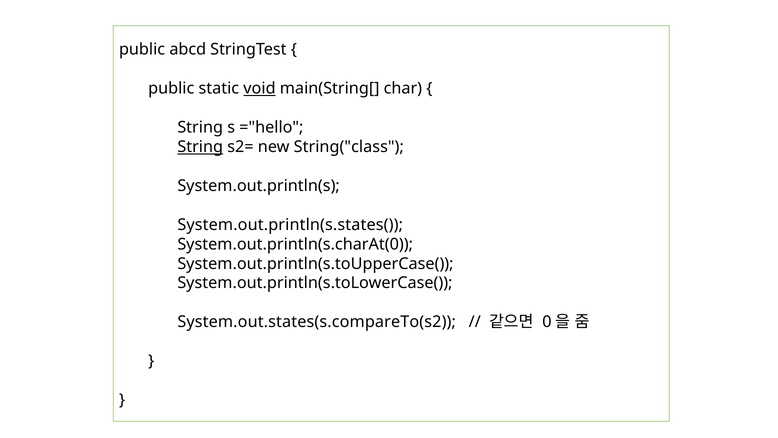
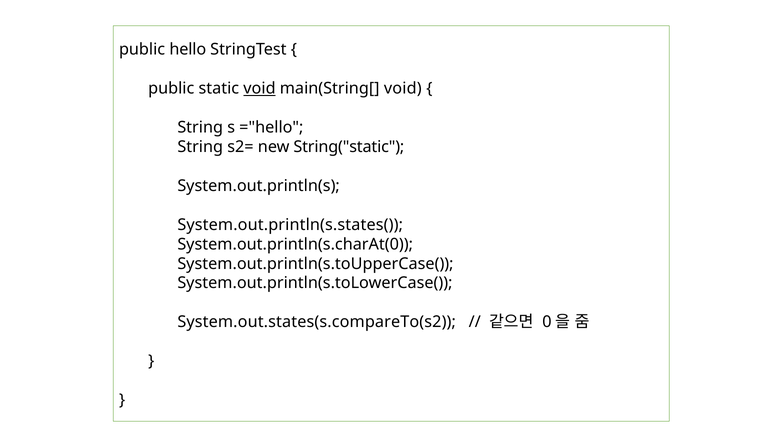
abcd: abcd -> hello (188, 49)
main(String[ char: char -> void (403, 88)
String underline: present -> none (200, 147)
String("class: String("class -> String("static (349, 147)
